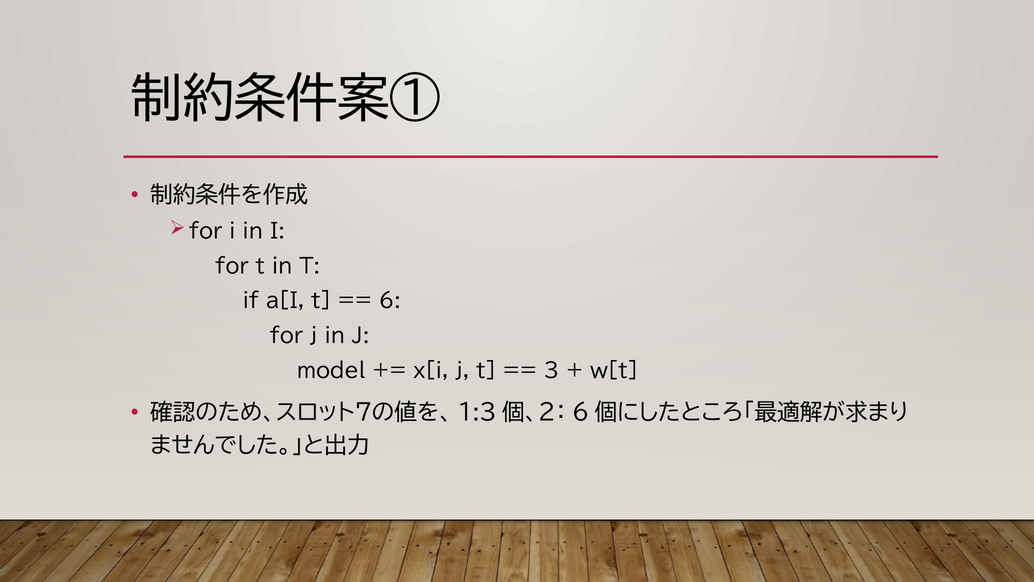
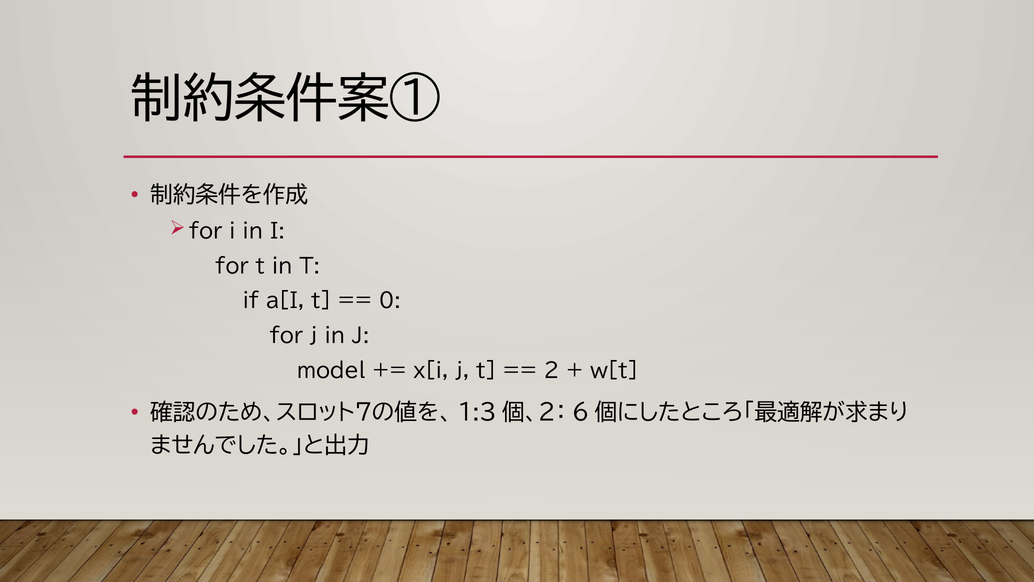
6: 6 -> 0 (390, 301)
3: 3 -> 2 (551, 371)
